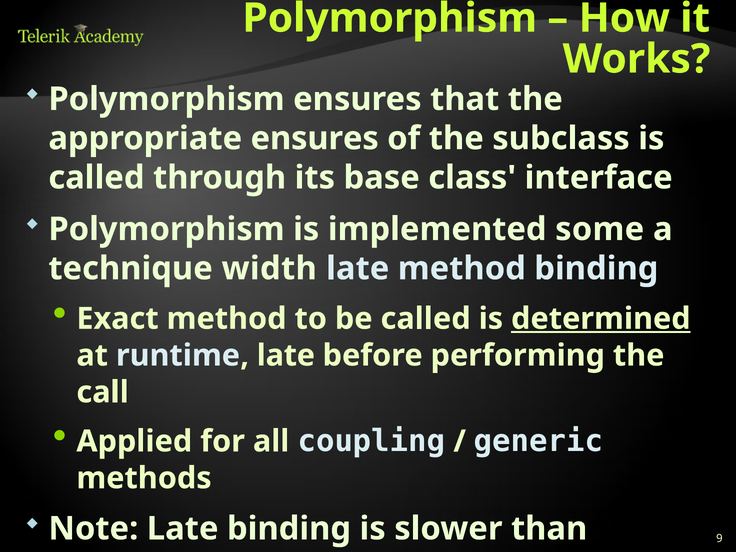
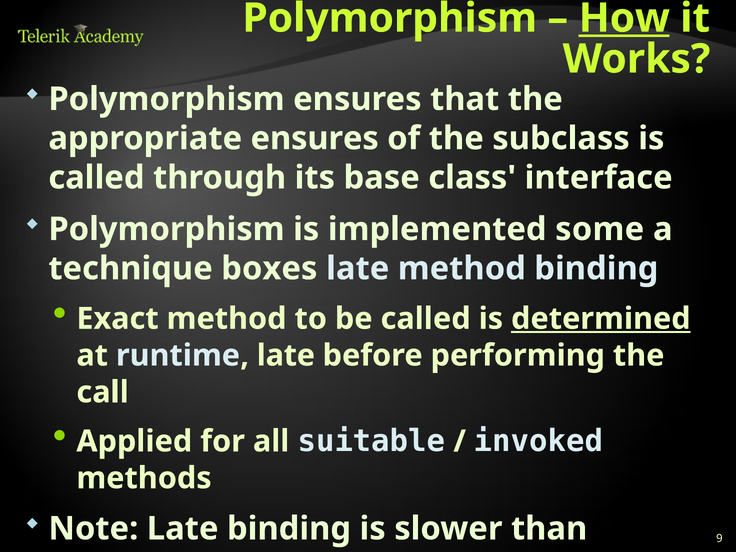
How underline: none -> present (624, 18)
width: width -> boxes (269, 268)
coupling: coupling -> suitable (371, 441)
generic: generic -> invoked (539, 441)
